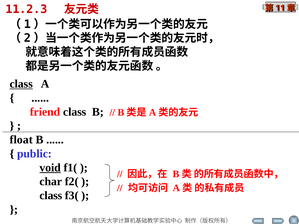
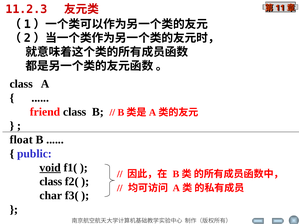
class underline: present -> none (21, 84)
char: char -> class (51, 182)
class: class -> char (51, 196)
